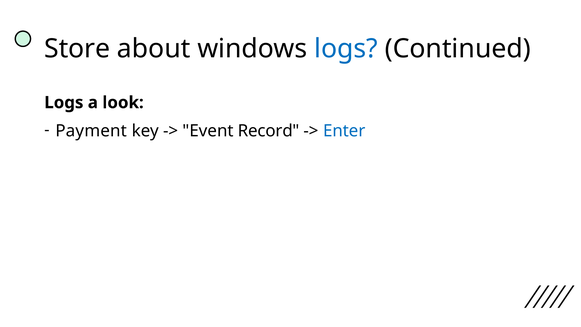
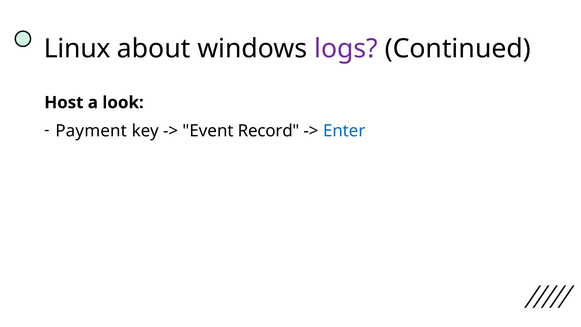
Store: Store -> Linux (77, 49)
logs colour: blue -> purple (346, 49)
Logs: Logs -> Host (64, 103)
